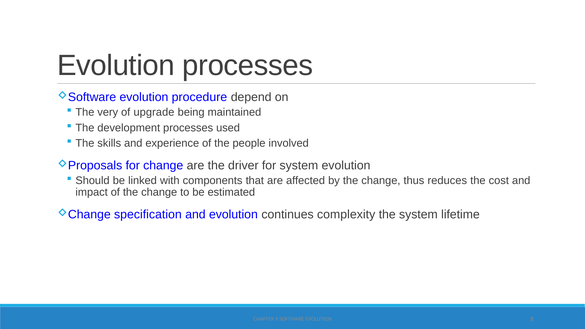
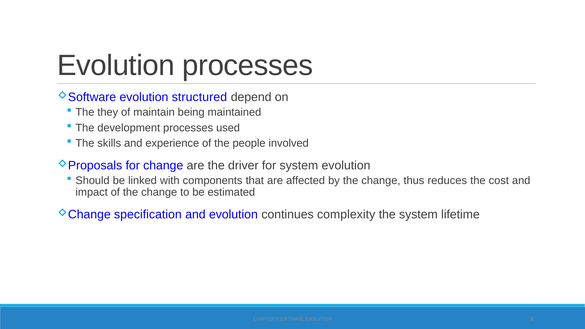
procedure: procedure -> structured (199, 97)
very: very -> they (108, 112)
upgrade: upgrade -> maintain (154, 112)
